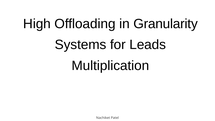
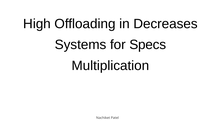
Granularity: Granularity -> Decreases (165, 24)
Leads: Leads -> Specs (148, 45)
